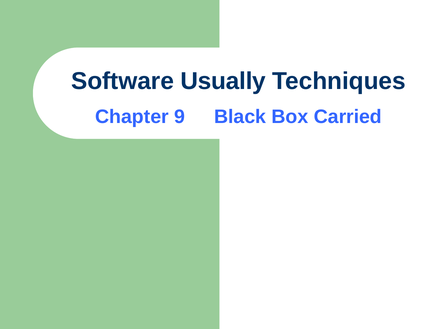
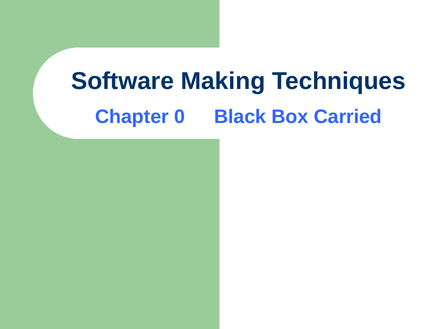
Usually: Usually -> Making (223, 81)
9: 9 -> 0 (180, 117)
